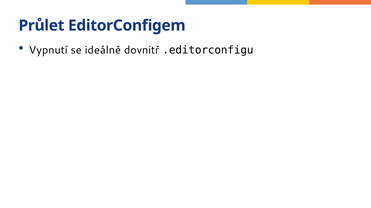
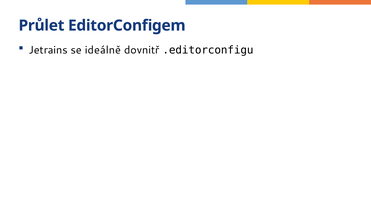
Vypnutí: Vypnutí -> Jetrains (48, 50)
